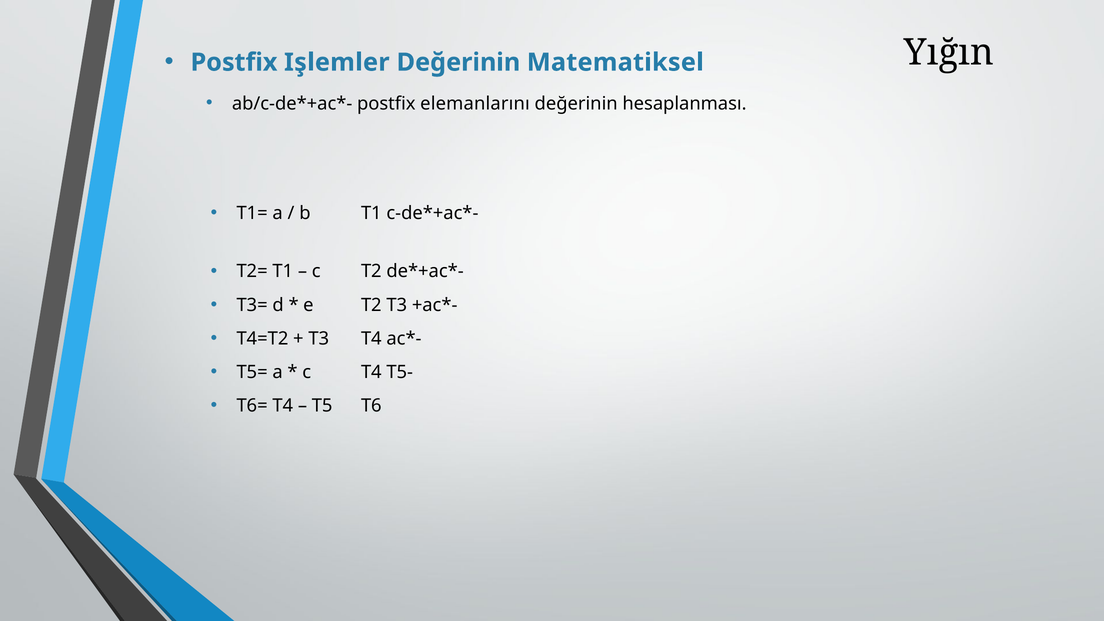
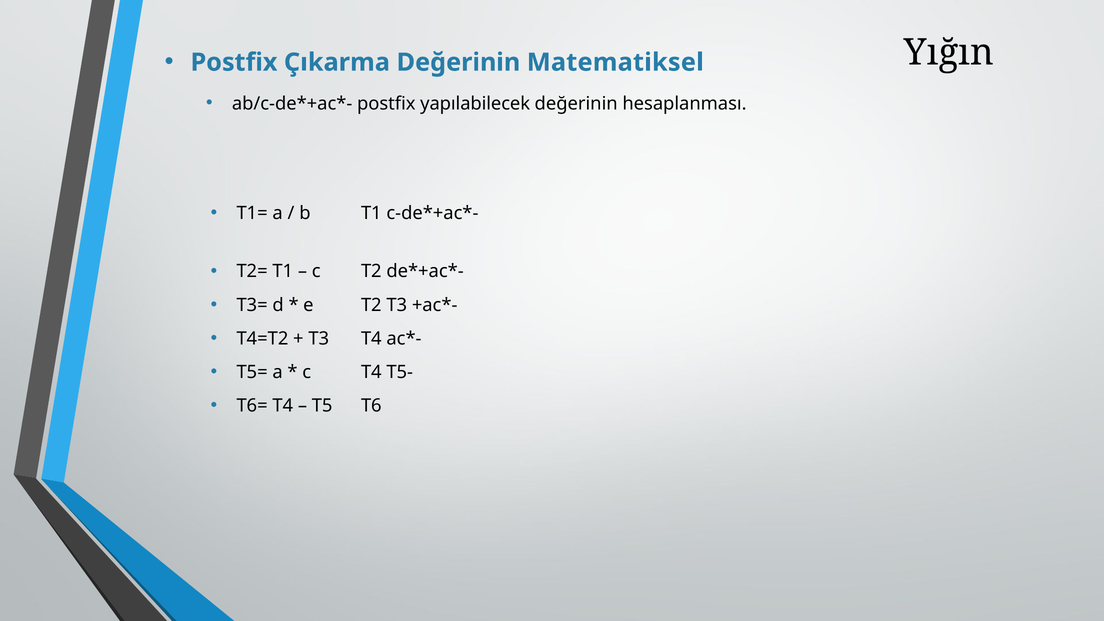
Işlemler: Işlemler -> Çıkarma (337, 62)
elemanlarını: elemanlarını -> yapılabilecek (475, 103)
